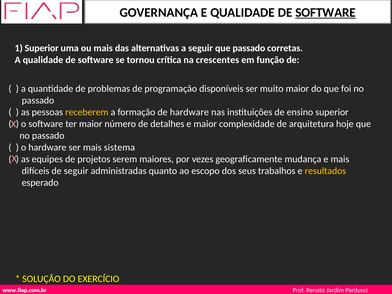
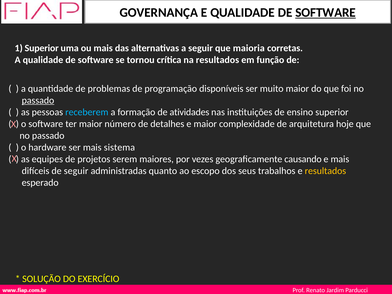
que passado: passado -> maioria (249, 48)
na crescentes: crescentes -> resultados (217, 60)
passado underline: none -> present (38, 100)
receberem colour: yellow -> light blue (87, 112)
de hardware: hardware -> atividades (189, 112)
mudança: mudança -> causando (303, 159)
